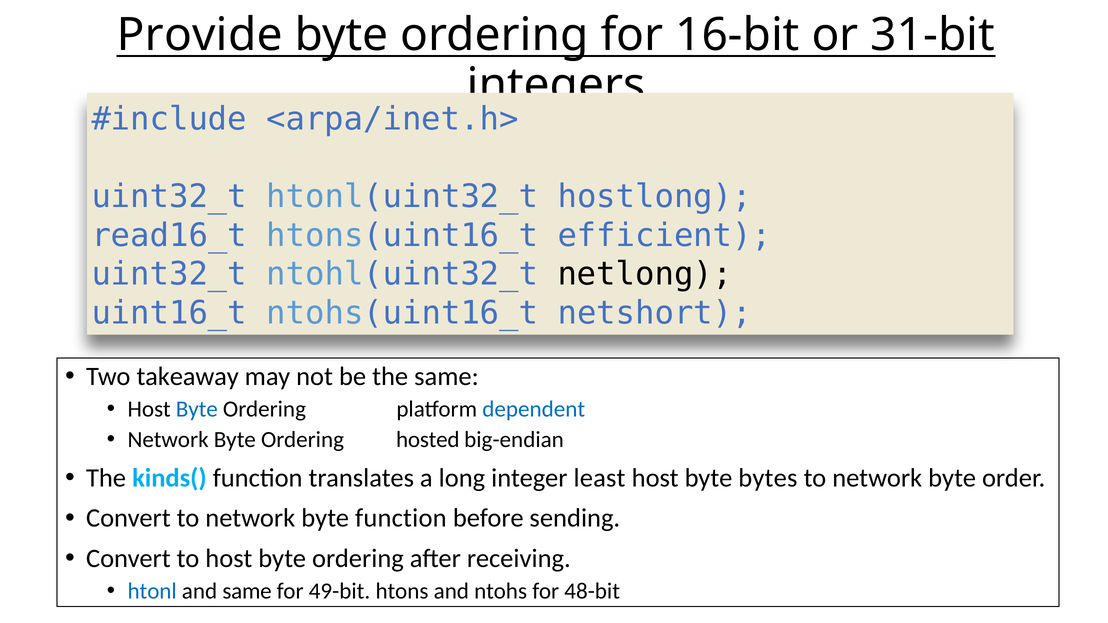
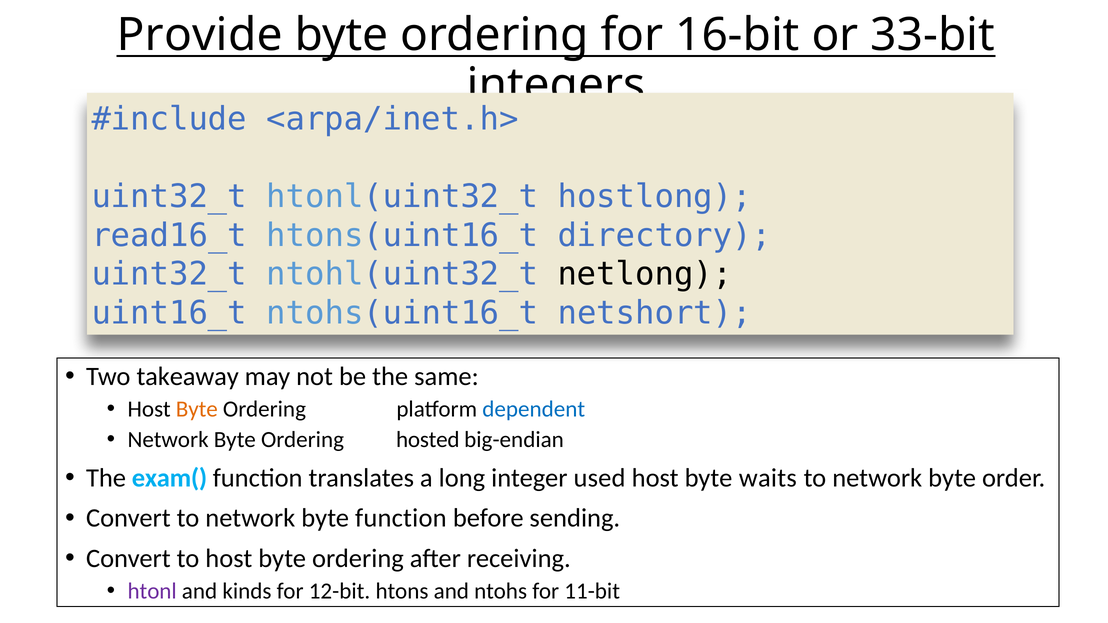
31-bit: 31-bit -> 33-bit (933, 35)
efficient: efficient -> directory (664, 236)
Byte colour: blue -> orange (197, 409)
kinds(: kinds( -> exam( (169, 478)
least: least -> used (600, 478)
bytes: bytes -> waits (768, 478)
htonl colour: blue -> purple (152, 591)
and same: same -> kinds (247, 591)
49-bit: 49-bit -> 12-bit (340, 591)
48-bit: 48-bit -> 11-bit (592, 591)
